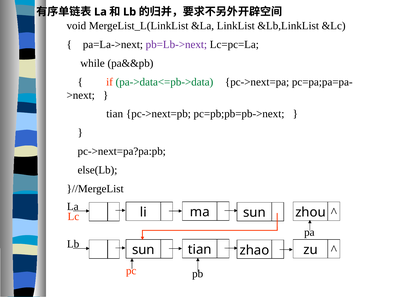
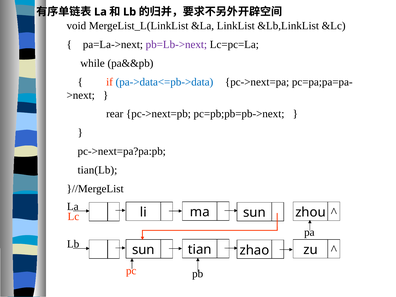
pa->data<=pb->data colour: green -> blue (164, 82)
tian: tian -> rear (115, 114)
else(Lb: else(Lb -> tian(Lb (97, 170)
